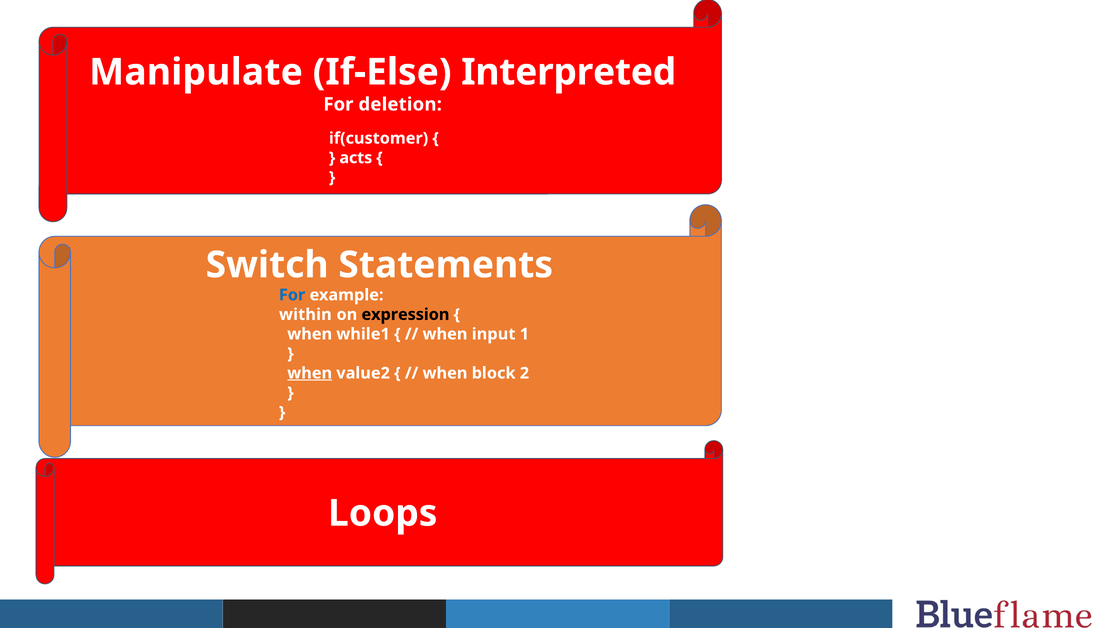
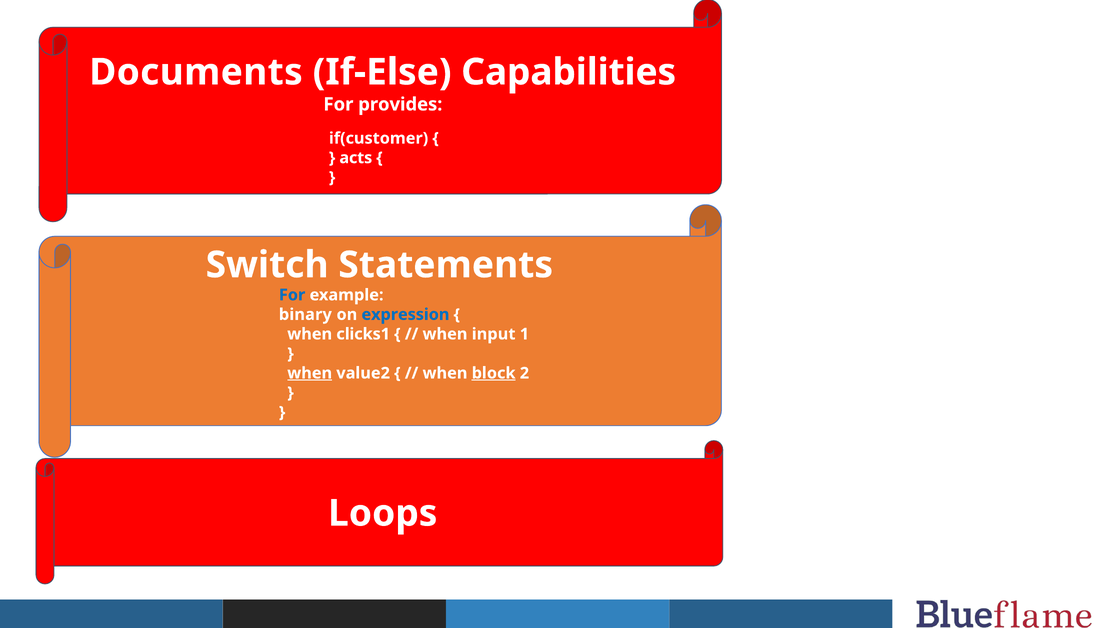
Manipulate: Manipulate -> Documents (196, 72)
Interpreted: Interpreted -> Capabilities (569, 72)
deletion: deletion -> provides (400, 104)
within: within -> binary (305, 314)
expression colour: black -> blue (405, 314)
while1: while1 -> clicks1 (363, 334)
block underline: none -> present (494, 373)
